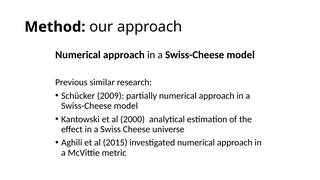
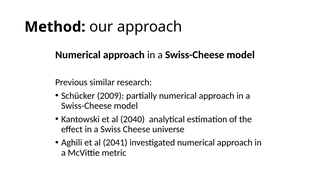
2000: 2000 -> 2040 (133, 119)
2015: 2015 -> 2041 (115, 143)
